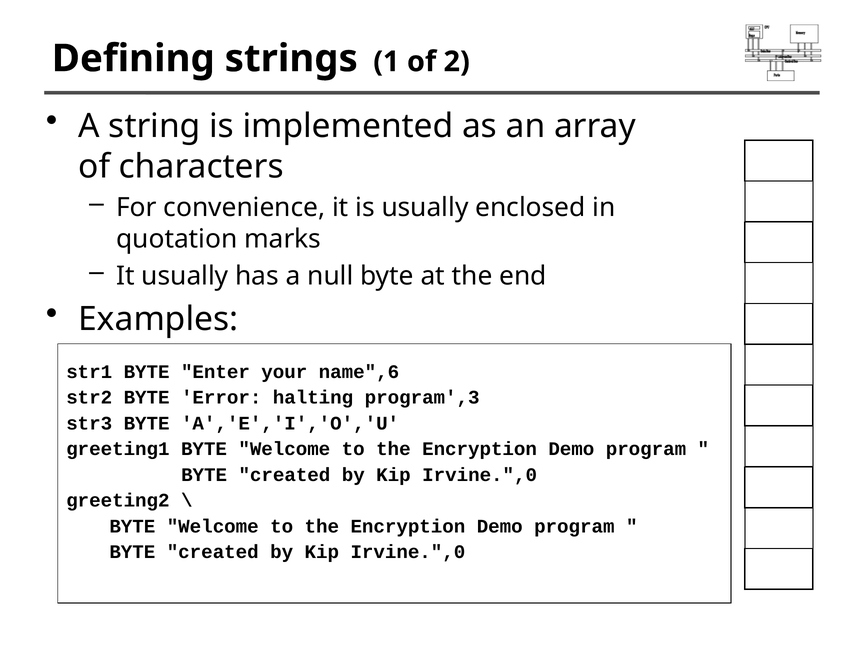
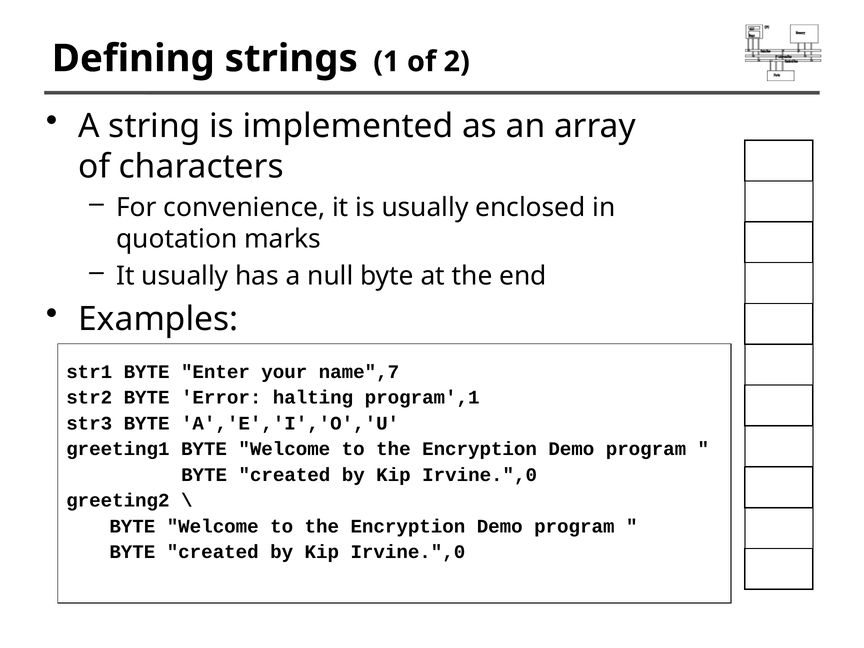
name",6: name",6 -> name",7 (359, 372)
program',3: program',3 -> program',1 (422, 398)
